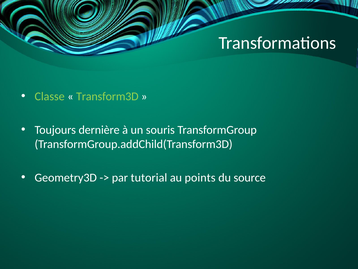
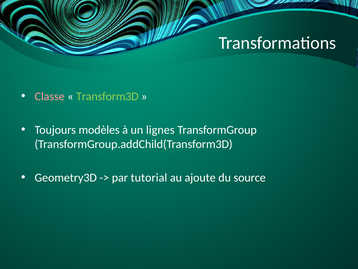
Classe colour: light green -> pink (50, 96)
dernière: dernière -> modèles (99, 130)
souris: souris -> lignes (160, 130)
points: points -> ajoute (200, 177)
